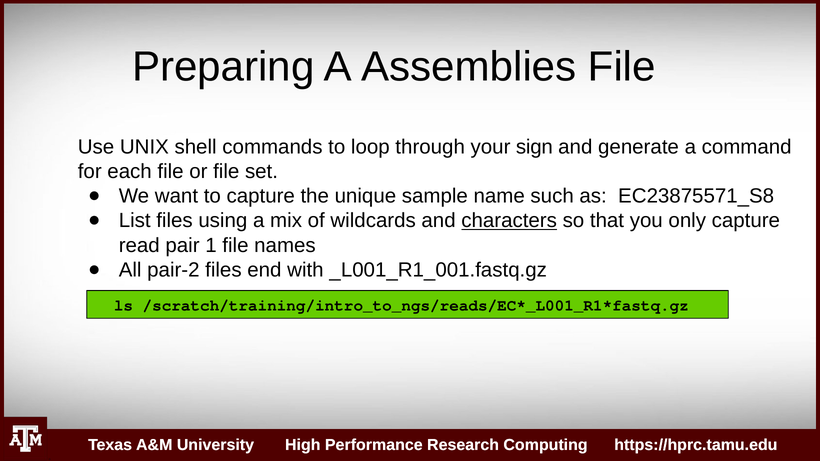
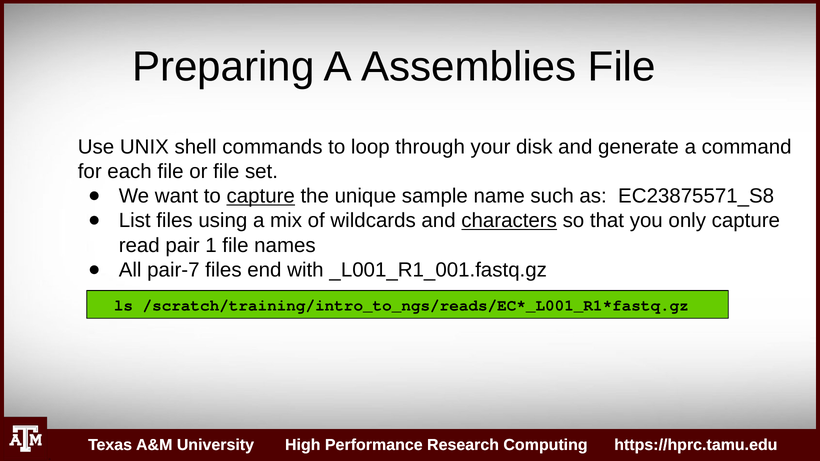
sign: sign -> disk (534, 147)
capture underline: none -> present (261, 196)
pair-2: pair-2 -> pair-7 (173, 270)
